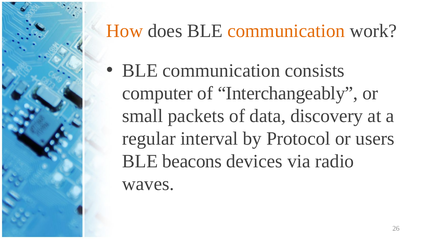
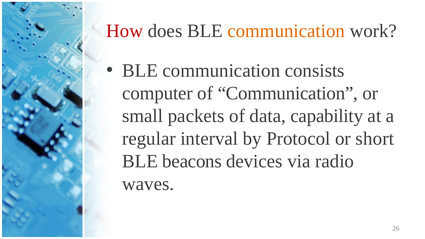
How colour: orange -> red (125, 31)
of Interchangeably: Interchangeably -> Communication (288, 93)
discovery: discovery -> capability (327, 116)
users: users -> short (375, 139)
